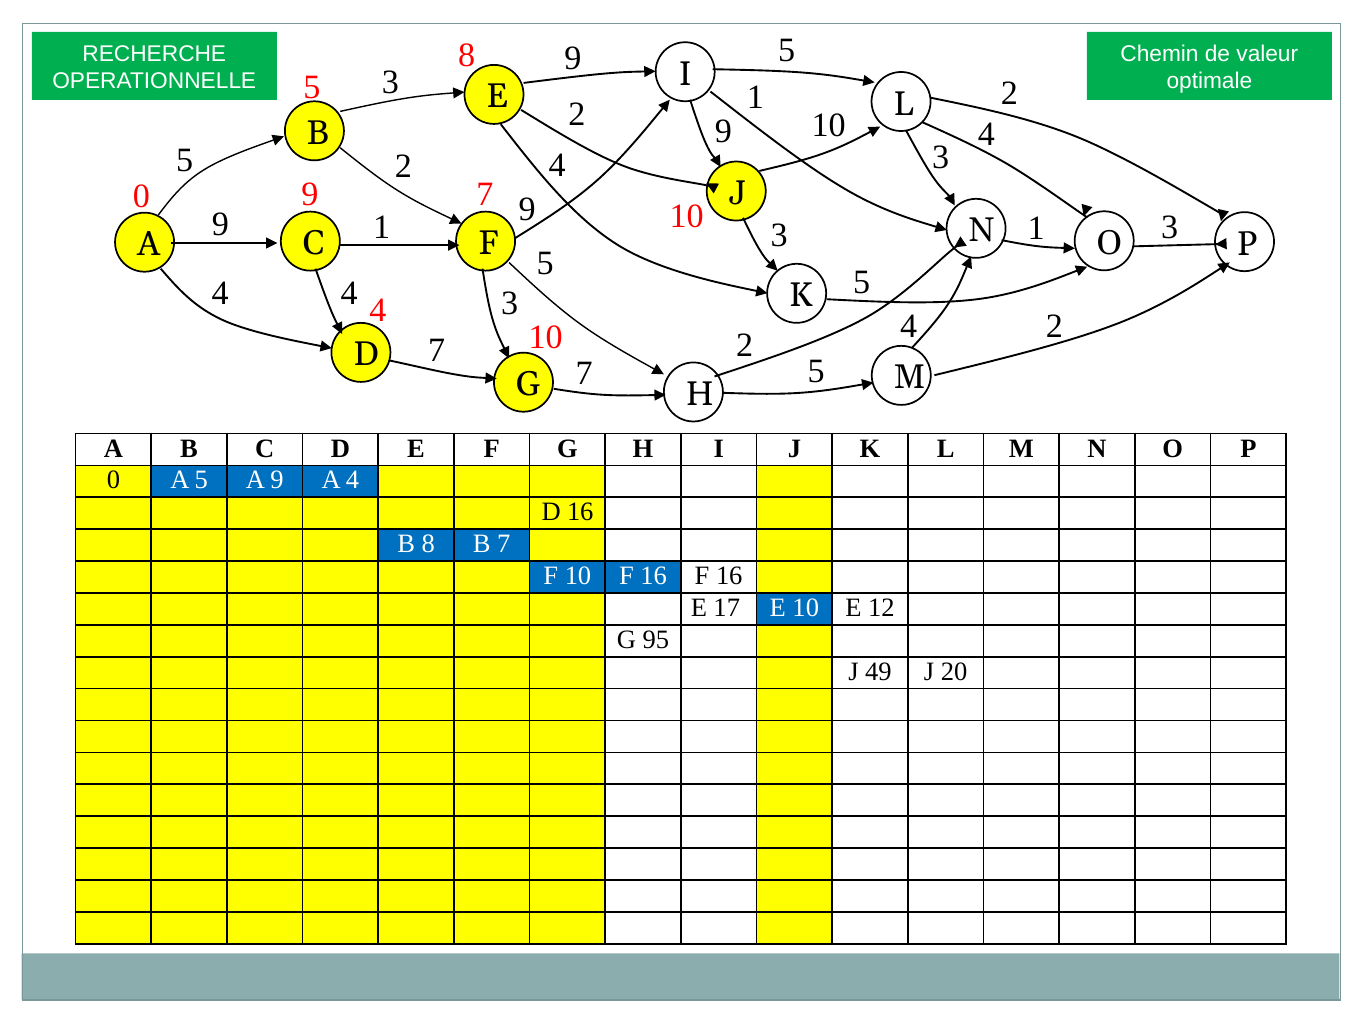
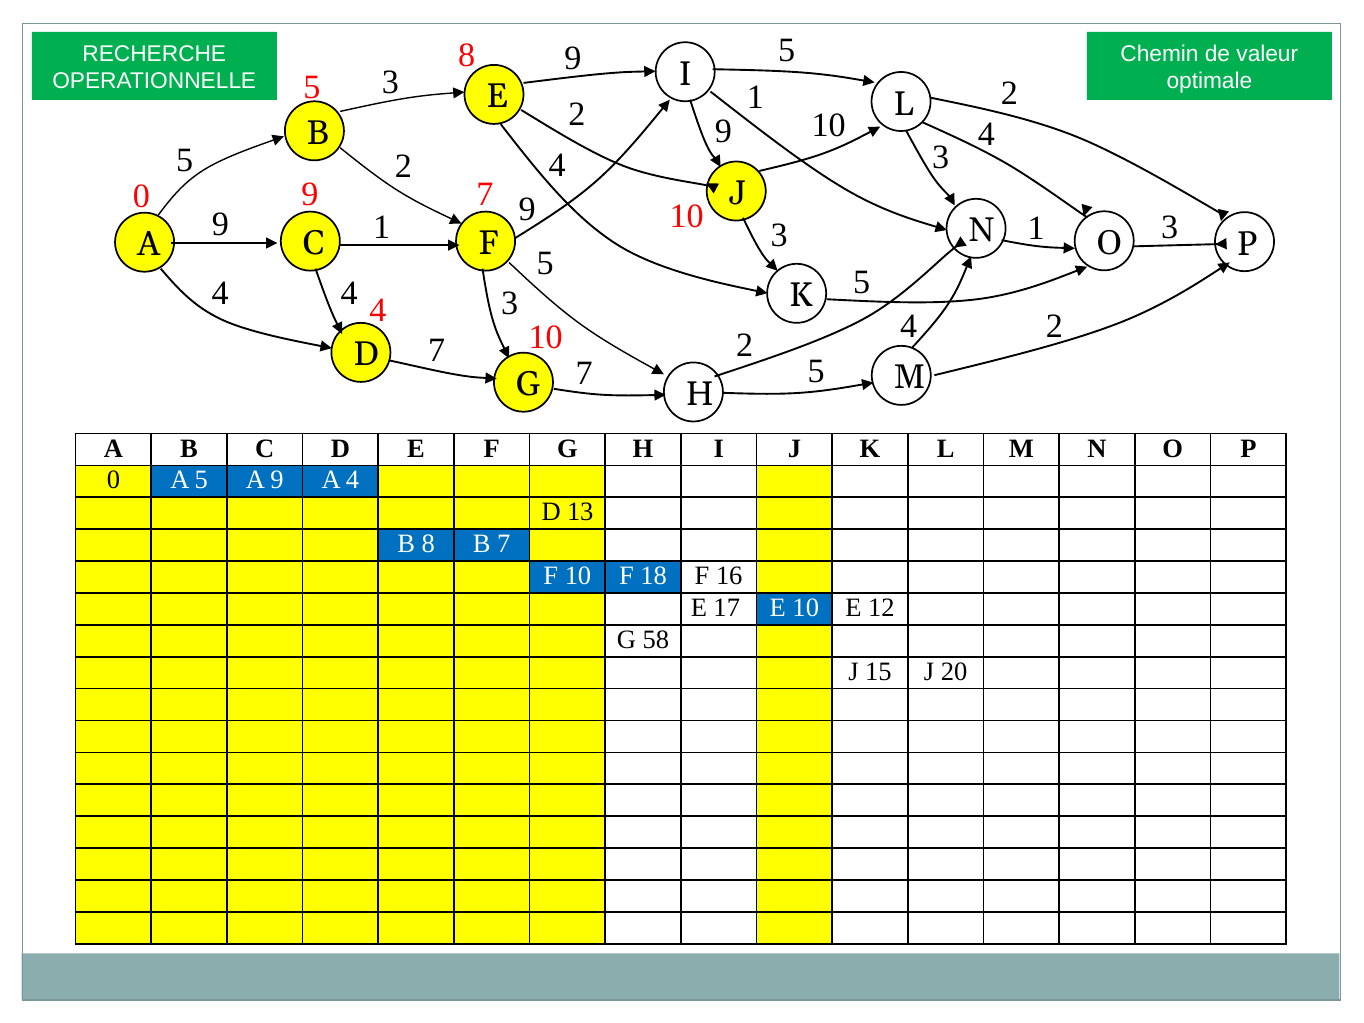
D 16: 16 -> 13 (580, 512)
10 F 16: 16 -> 18 (654, 576)
95: 95 -> 58 (656, 640)
49: 49 -> 15 (878, 672)
